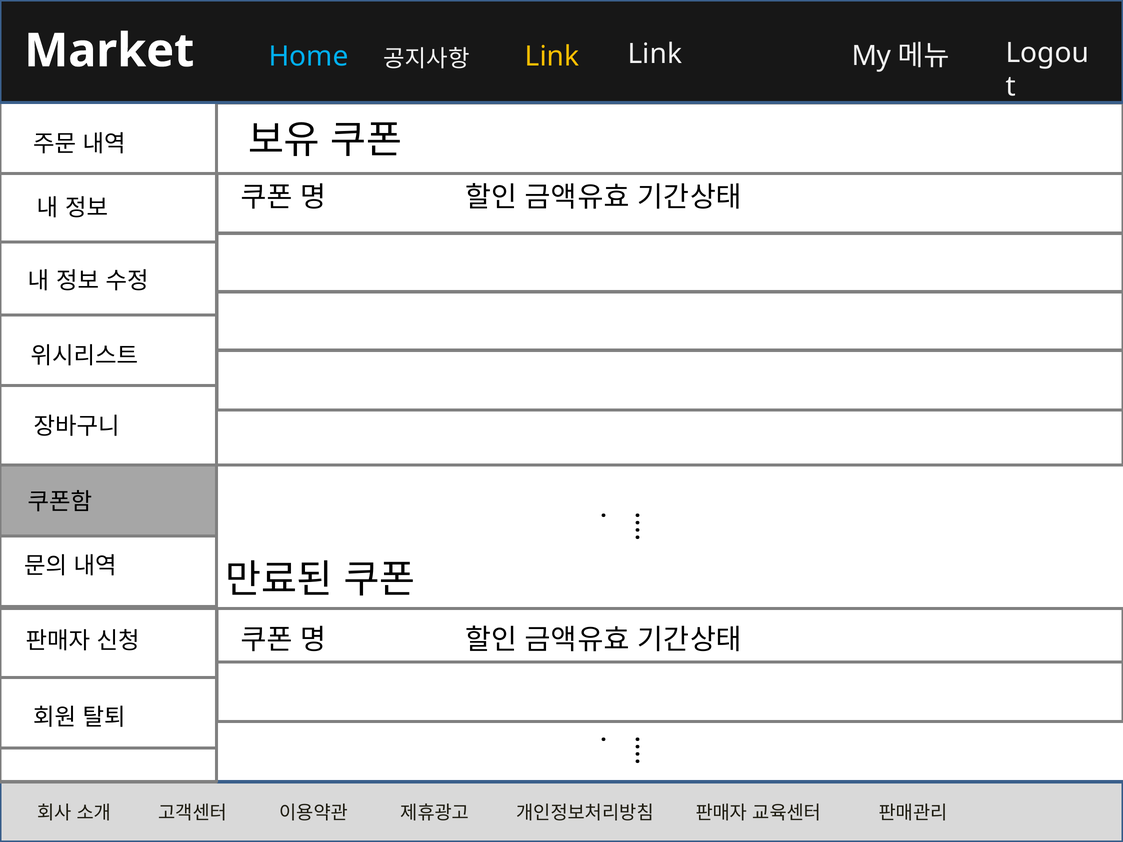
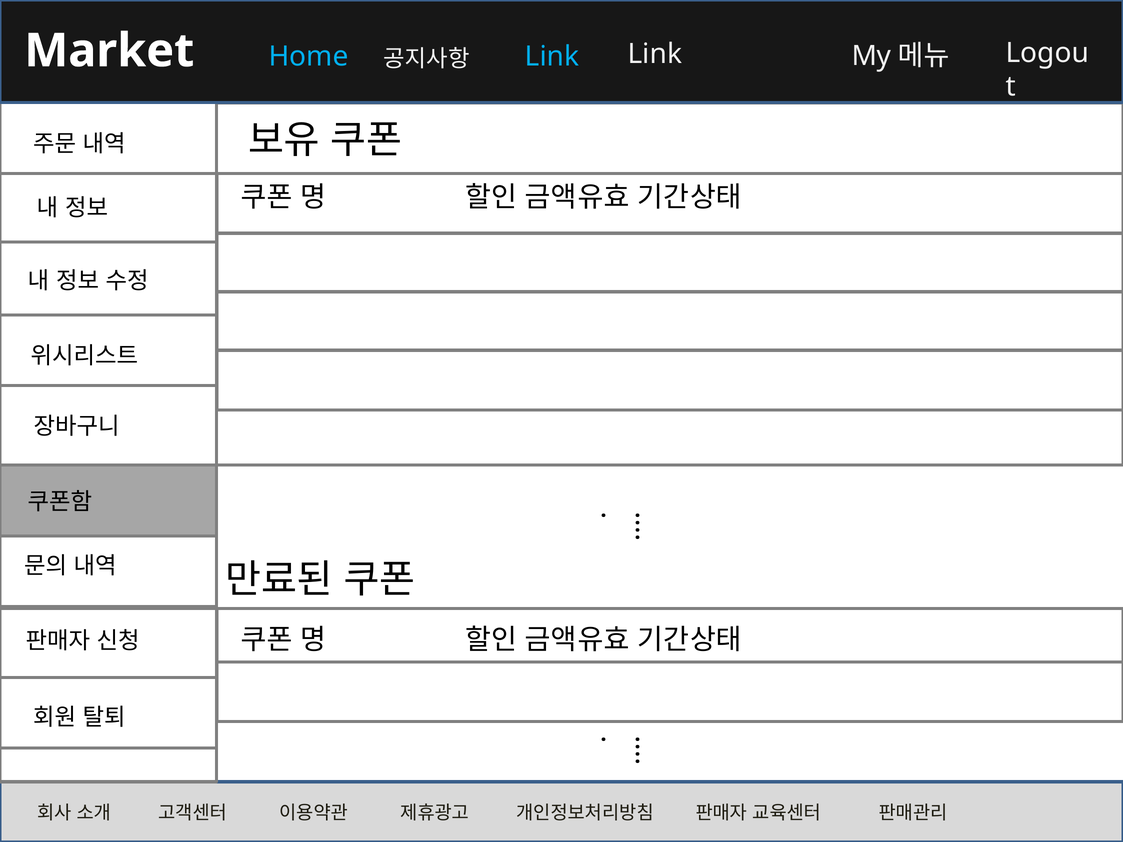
Link colour: yellow -> light blue (552, 57)
